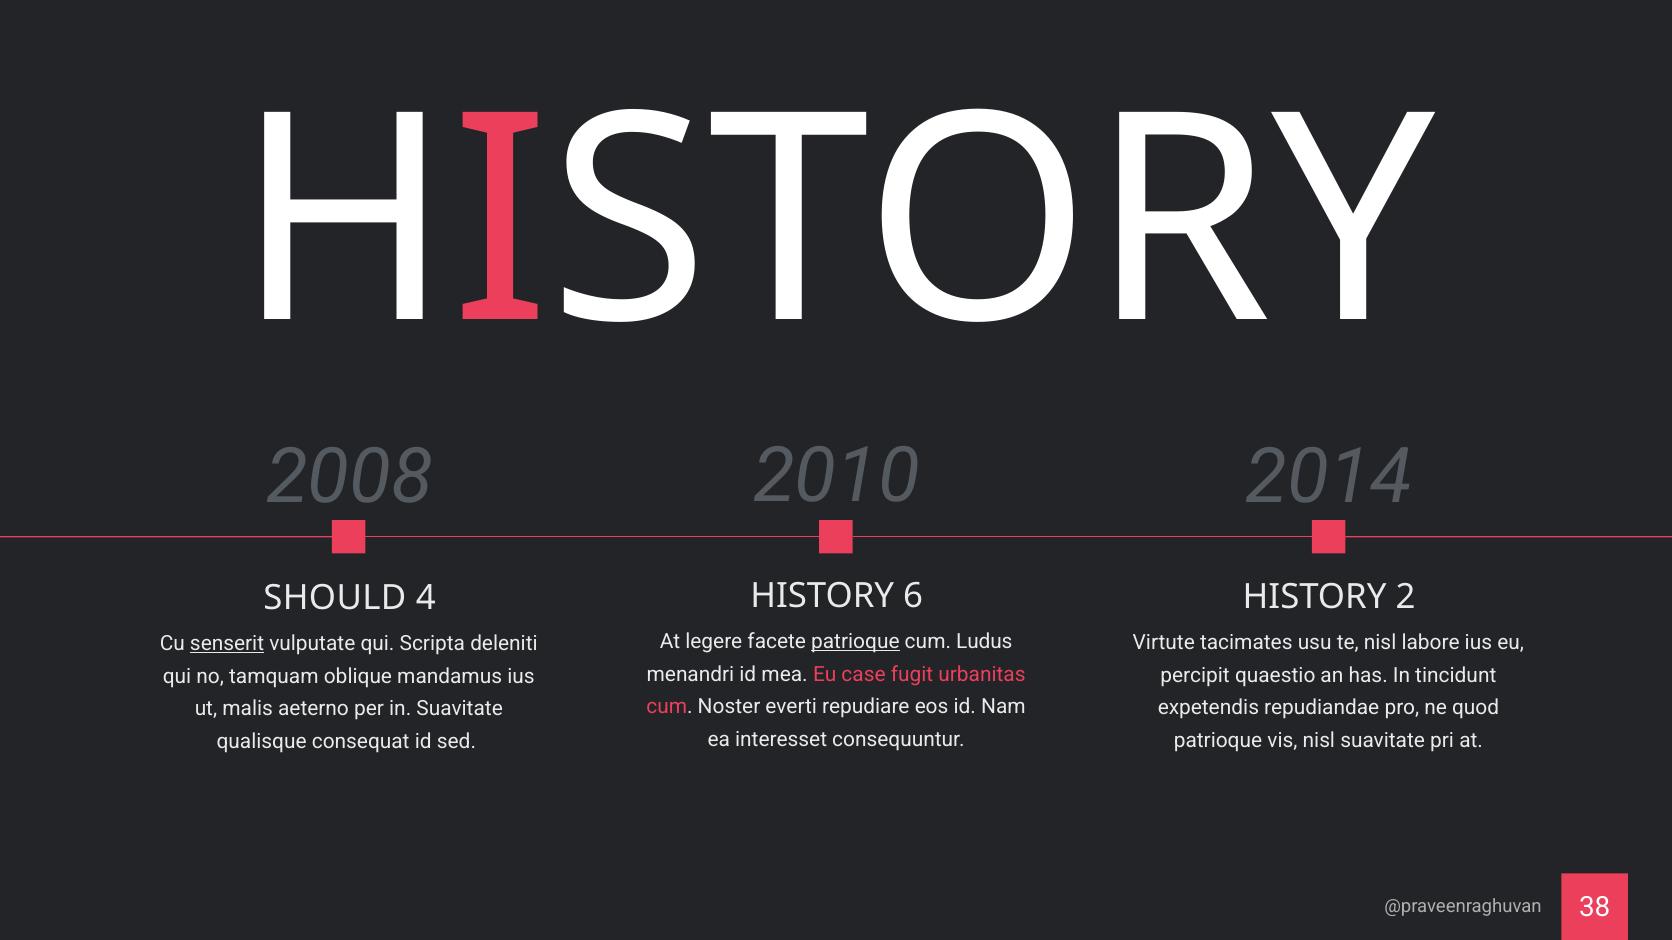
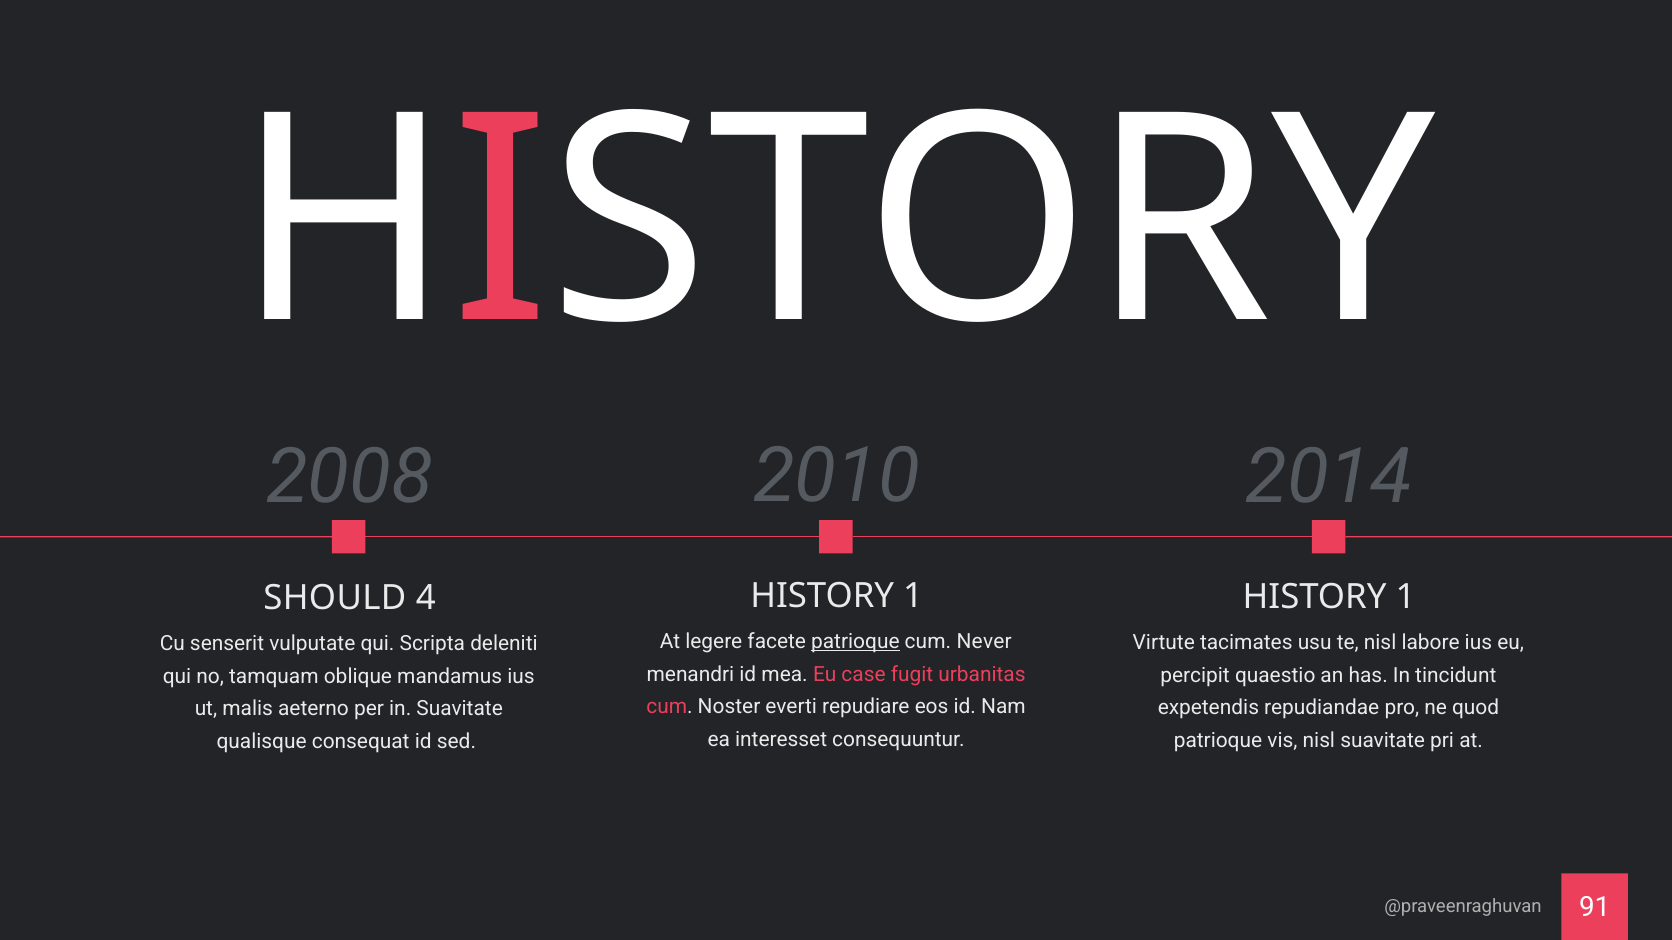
6: 6 -> 1 (913, 596)
2: 2 -> 1 (1406, 597)
Ludus: Ludus -> Never (984, 642)
senserit underline: present -> none (227, 644)
38: 38 -> 91 (1595, 908)
